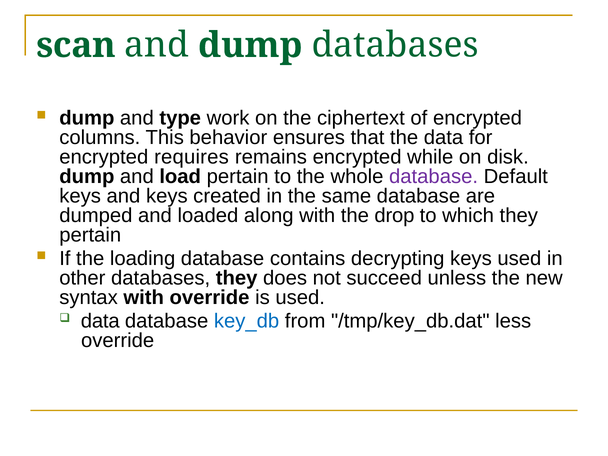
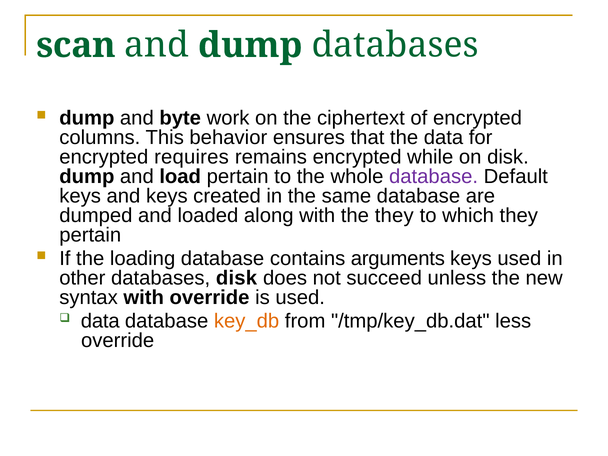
type: type -> byte (180, 118)
the drop: drop -> they (394, 216)
decrypting: decrypting -> arguments (398, 259)
databases they: they -> disk (237, 278)
key_db colour: blue -> orange (247, 321)
